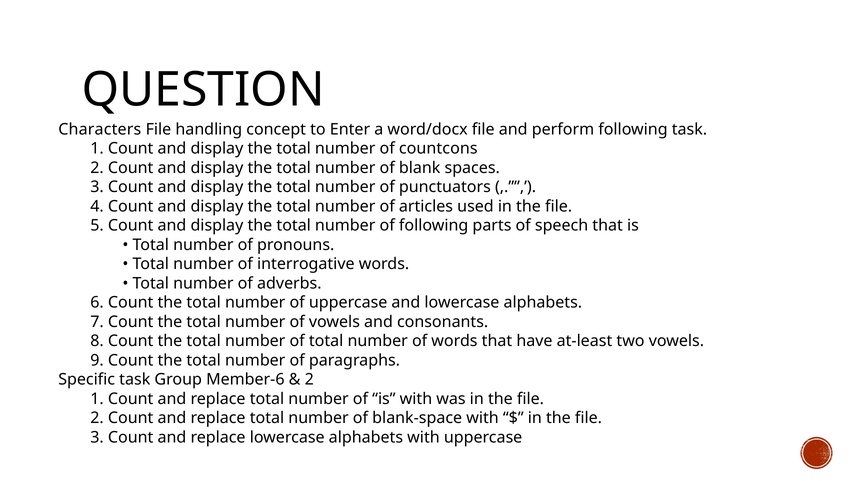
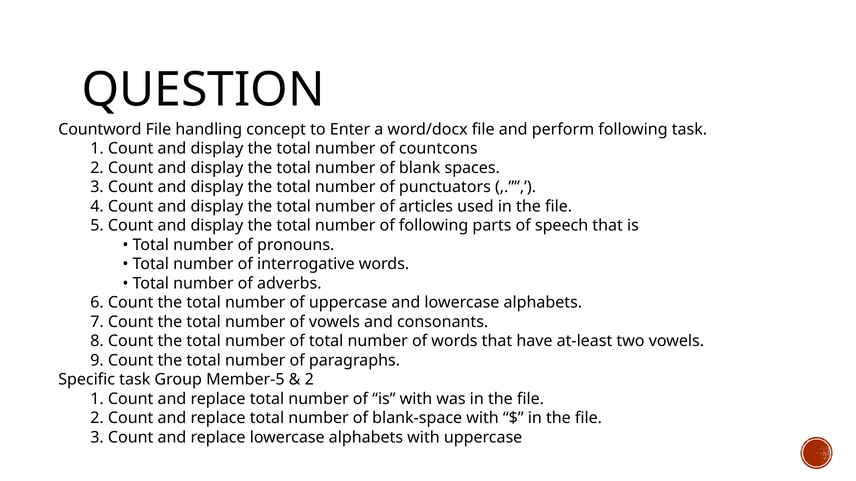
Characters: Characters -> Countword (100, 130)
Member-6: Member-6 -> Member-5 (245, 380)
